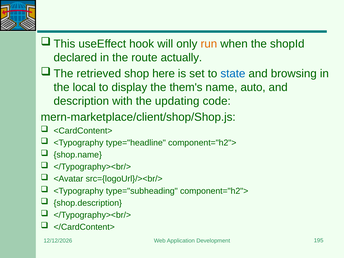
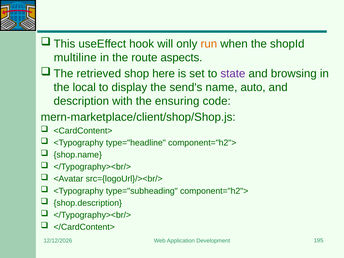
declared: declared -> multiline (75, 58)
actually: actually -> aspects (181, 58)
state colour: blue -> purple (233, 74)
them's: them's -> send's (186, 87)
updating: updating -> ensuring (177, 101)
